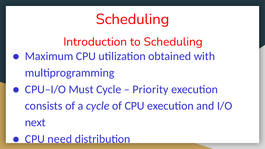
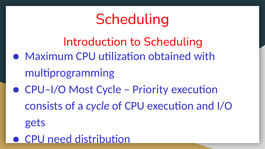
Must: Must -> Most (81, 89)
next: next -> gets (35, 122)
